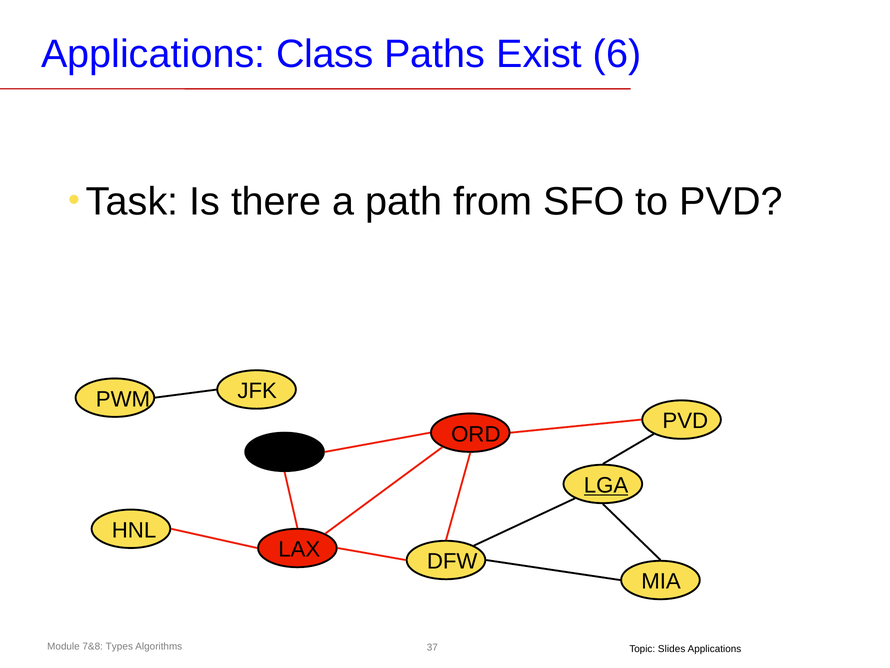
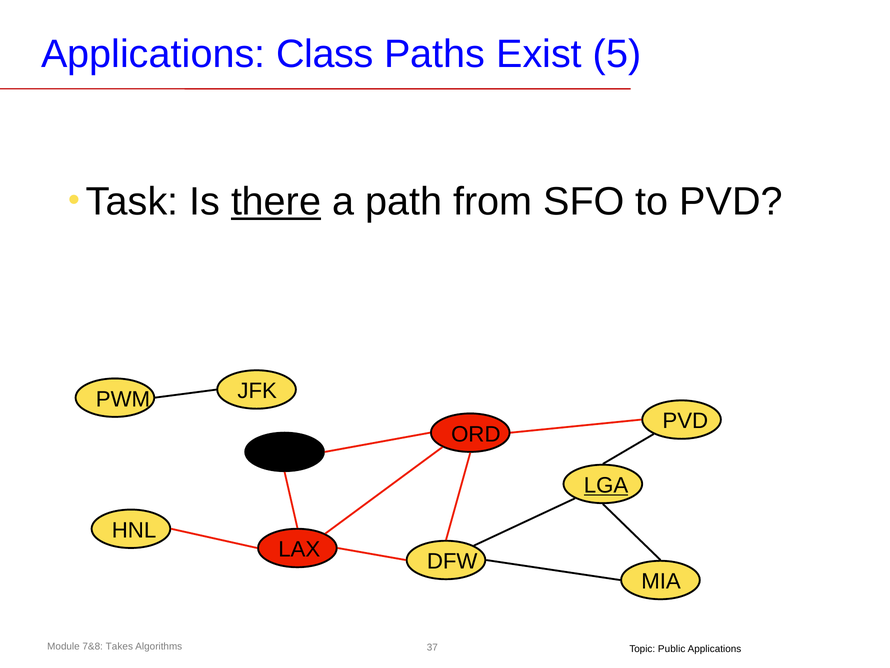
6: 6 -> 5 (617, 54)
there underline: none -> present (276, 202)
Types: Types -> Takes (119, 646)
Slides: Slides -> Public (672, 649)
